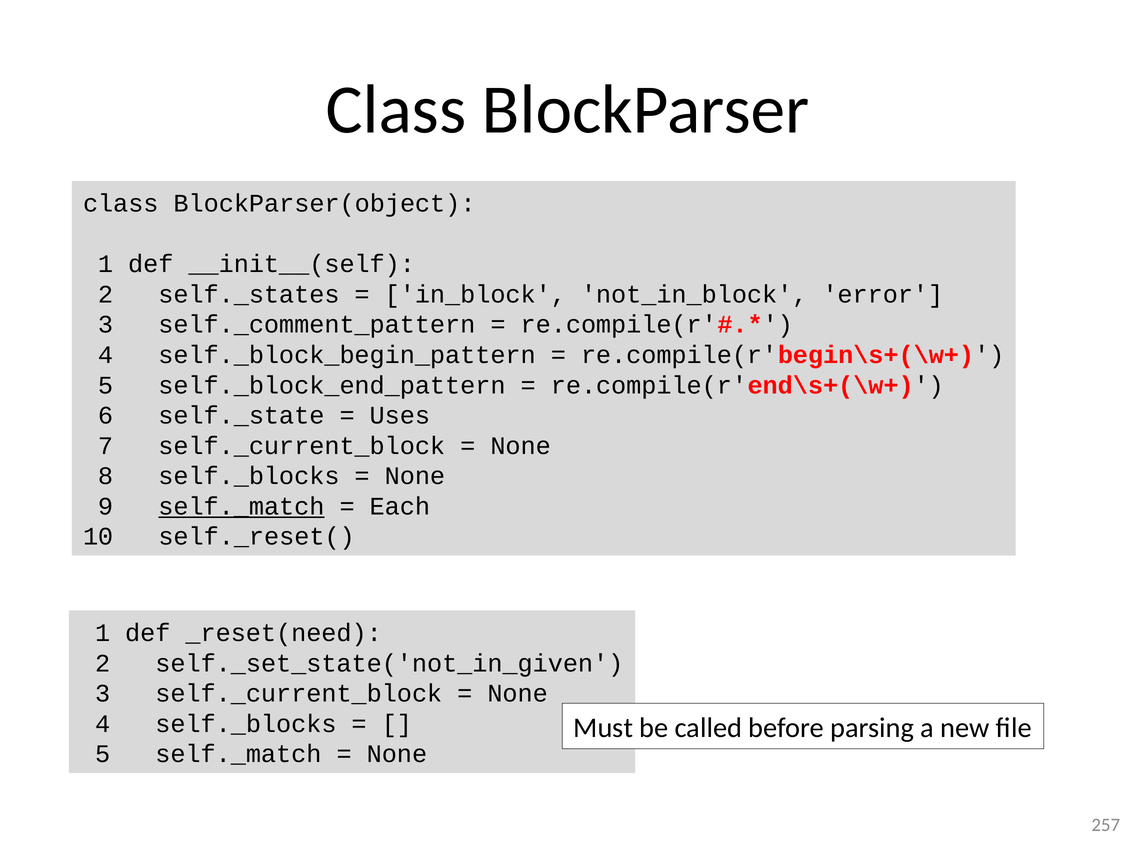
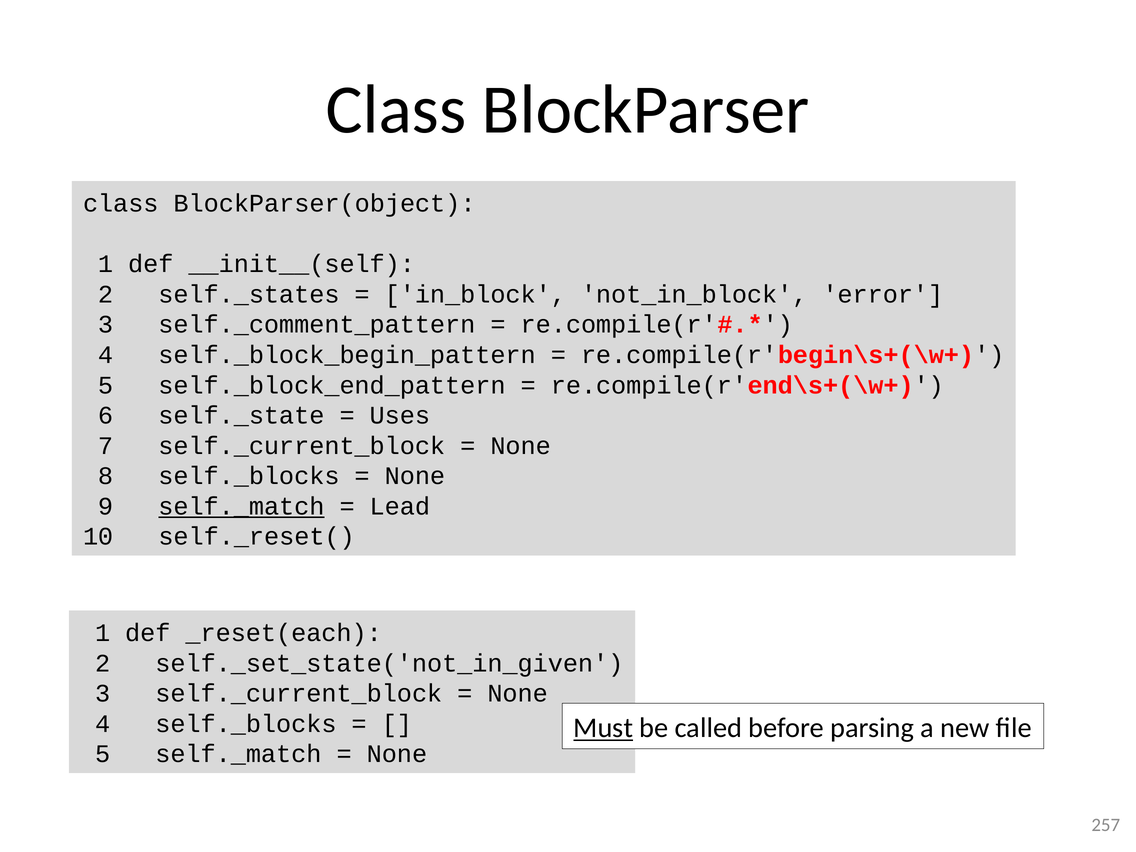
Each: Each -> Lead (400, 506)
_reset(need: _reset(need -> _reset(each (284, 633)
Must underline: none -> present (603, 728)
